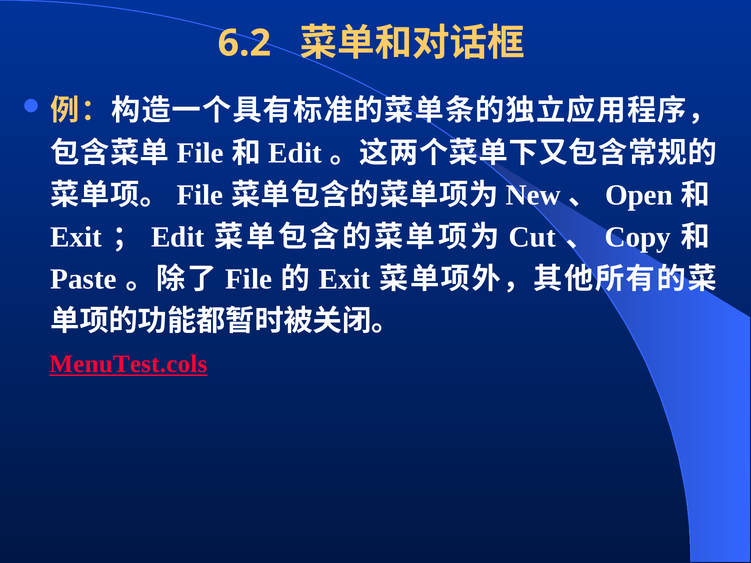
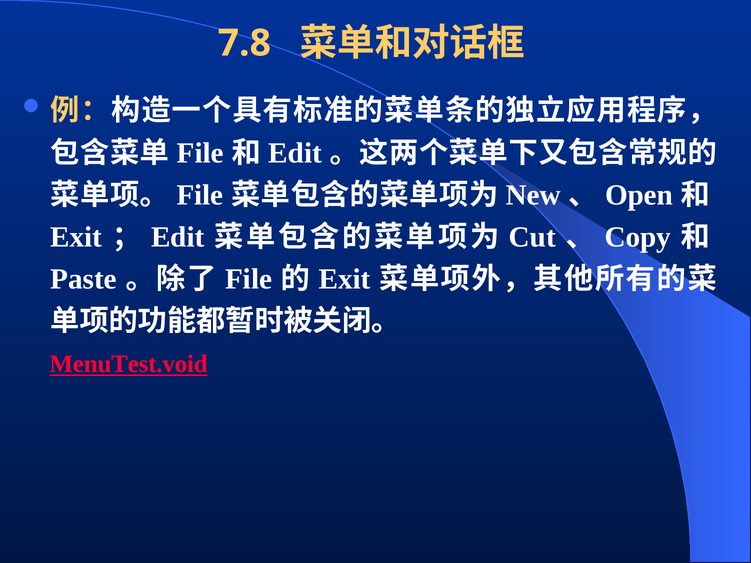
6.2: 6.2 -> 7.8 (244, 43)
MenuTest.cols: MenuTest.cols -> MenuTest.void (129, 364)
